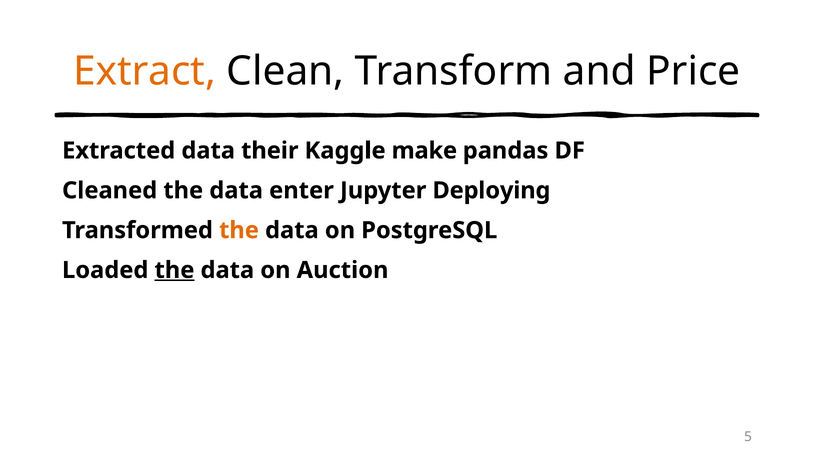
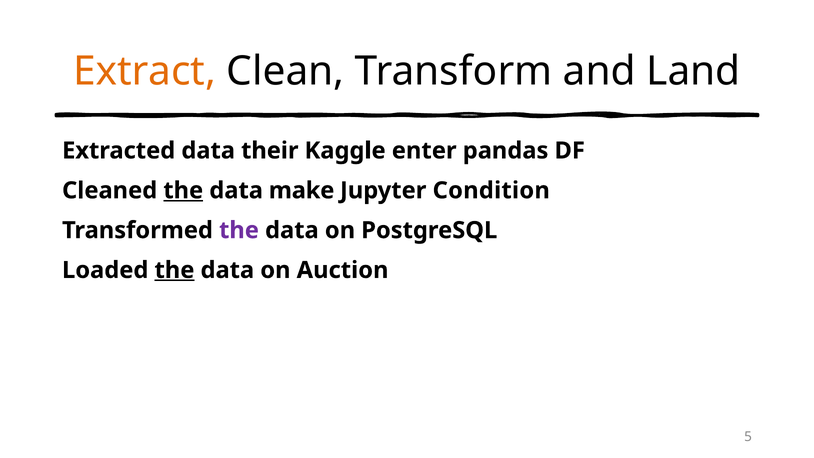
Price: Price -> Land (693, 71)
make: make -> enter (424, 151)
the underline: none -> present (183, 190)
enter: enter -> make (302, 190)
Deploying: Deploying -> Condition (491, 190)
the colour: orange -> purple (239, 230)
